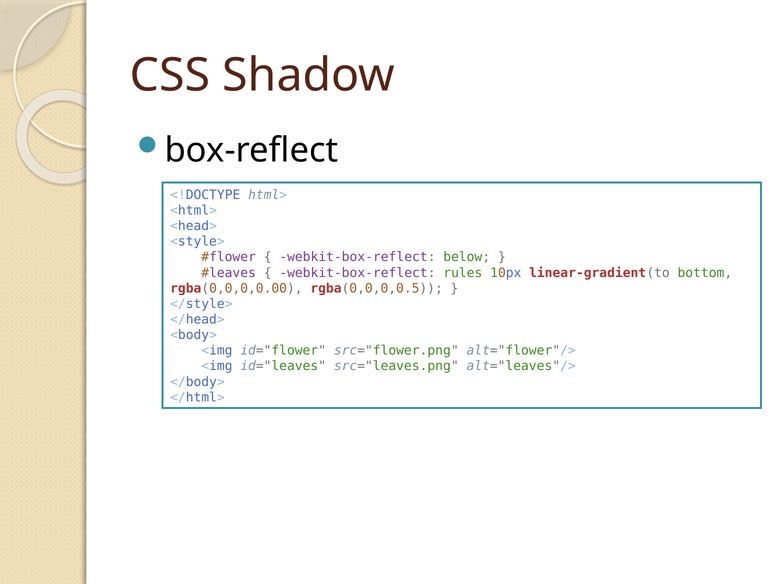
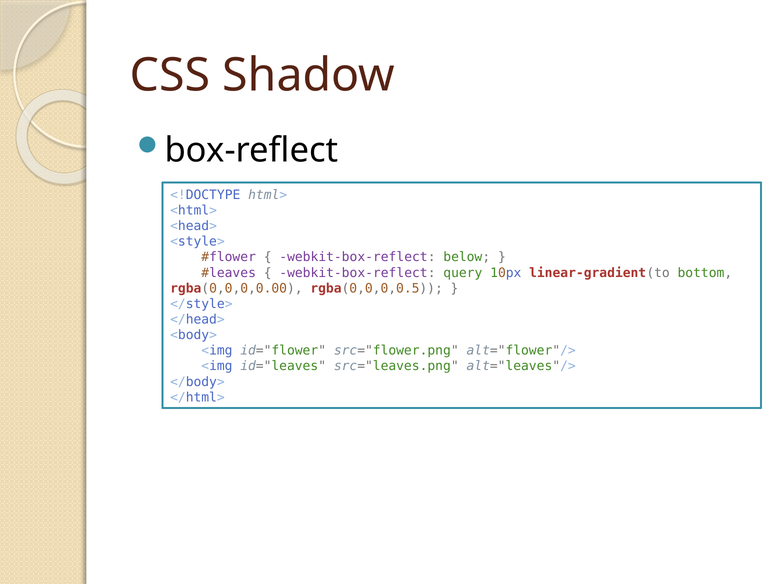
rules: rules -> query (463, 273)
